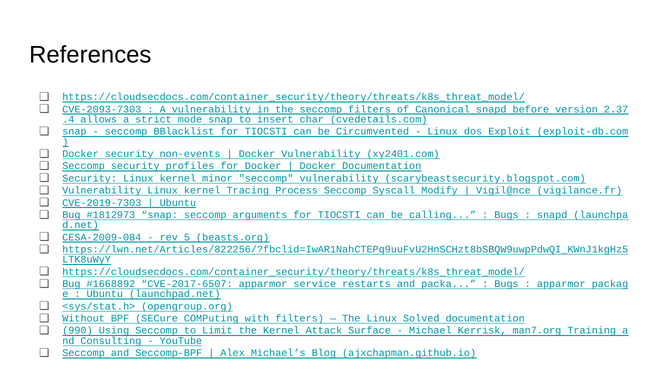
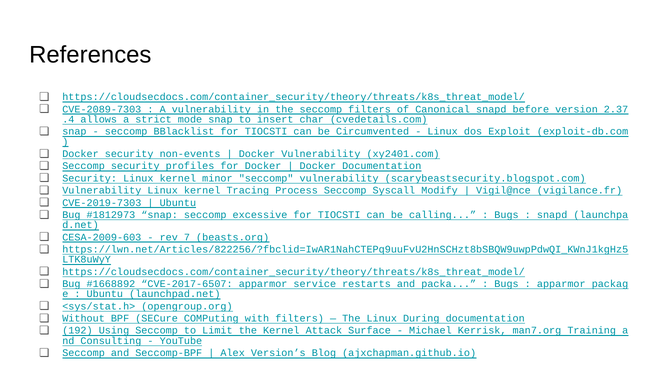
CVE-2093-7303: CVE-2093-7303 -> CVE-2089-7303 (102, 109)
arguments: arguments -> excessive (260, 214)
CESA-2009-084: CESA-2009-084 -> CESA-2009-603 (102, 237)
5: 5 -> 7 (187, 237)
Solved: Solved -> During (421, 318)
990: 990 -> 192 (77, 330)
Michael’s: Michael’s -> Version’s (278, 352)
